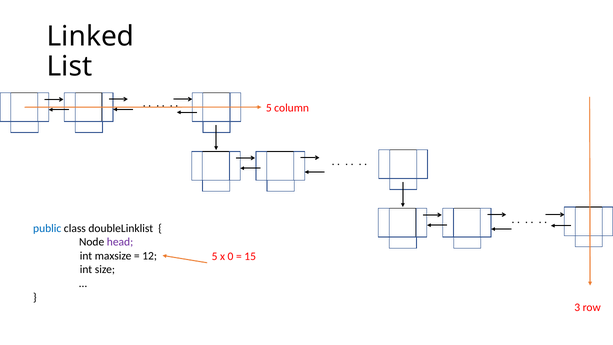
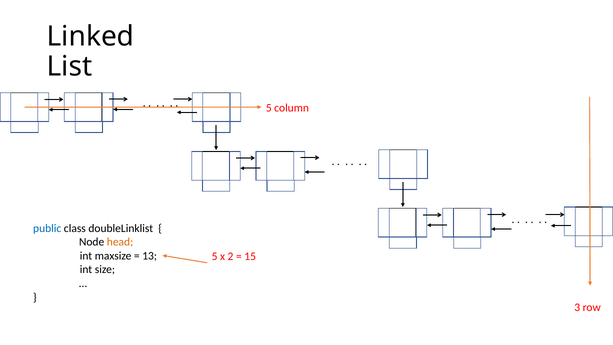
head colour: purple -> orange (120, 242)
12: 12 -> 13 (150, 256)
0: 0 -> 2 (231, 257)
